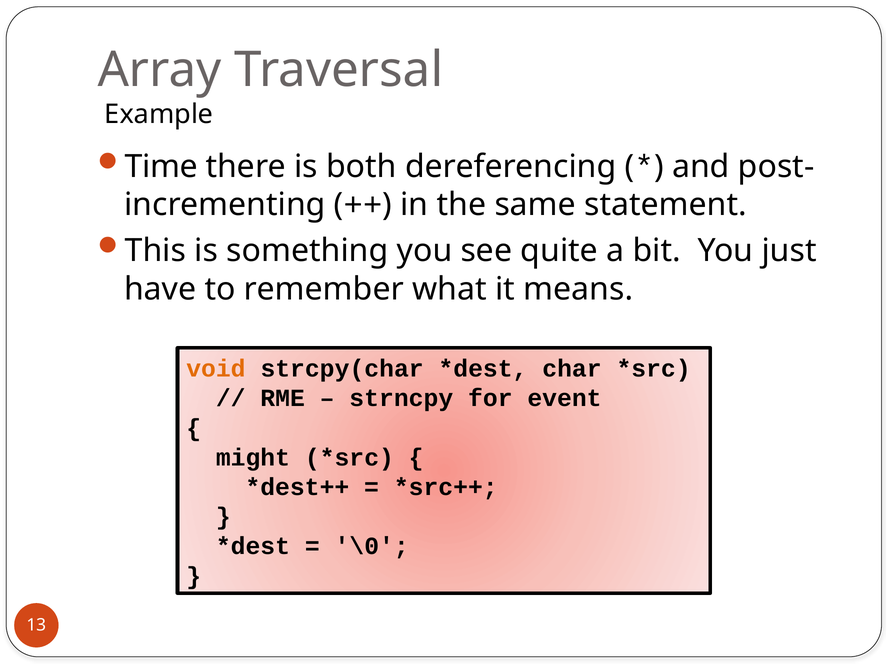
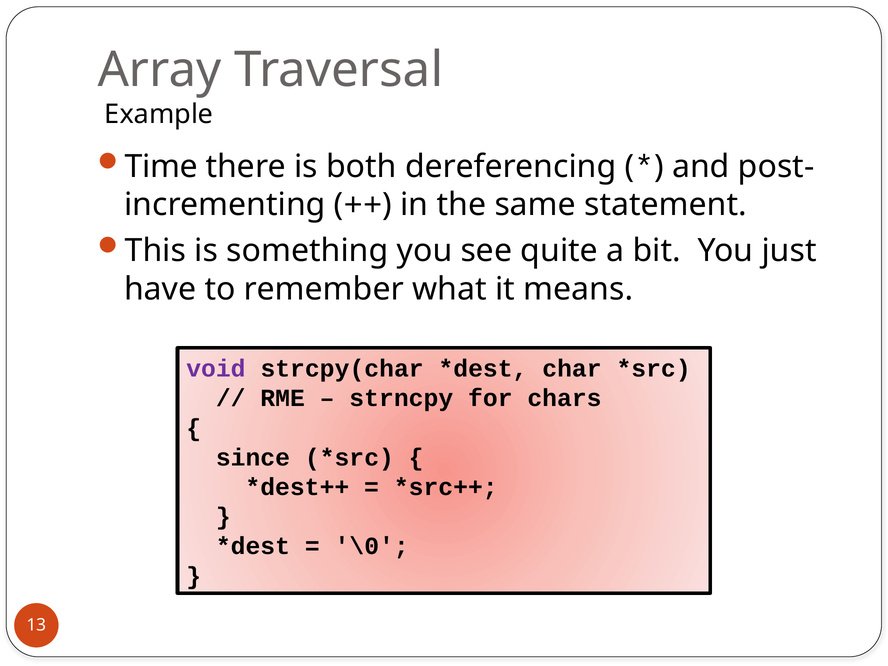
void colour: orange -> purple (216, 369)
event: event -> chars (564, 398)
might: might -> since (253, 457)
